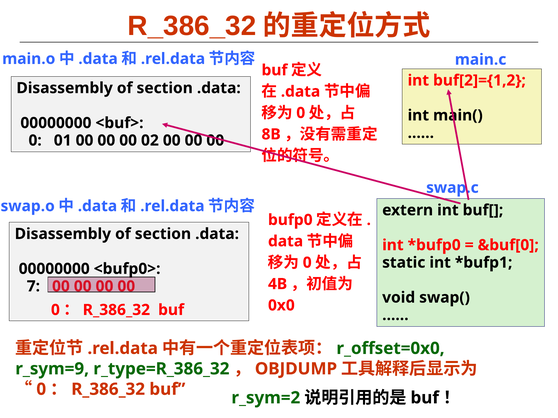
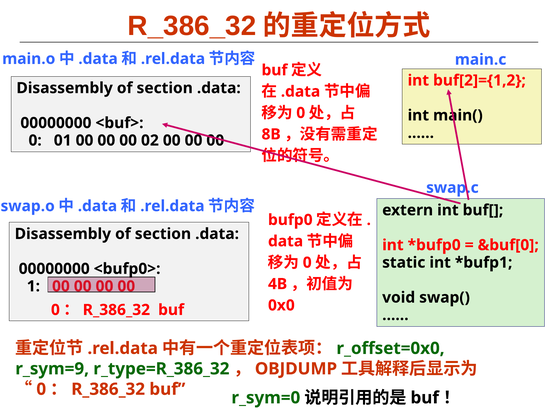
7: 7 -> 1 (33, 287)
r_sym=2: r_sym=2 -> r_sym=0 (266, 398)
